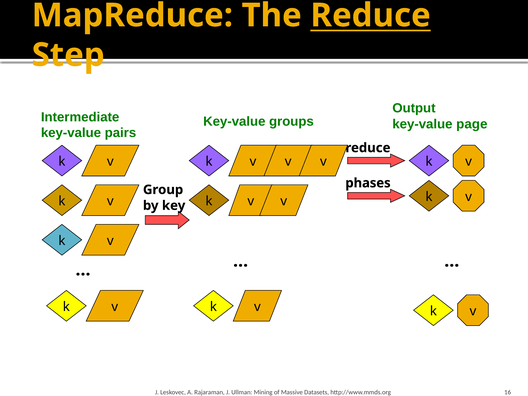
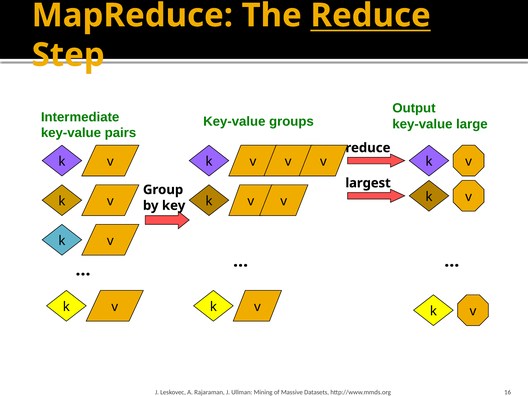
page: page -> large (472, 124)
phases: phases -> largest (368, 183)
